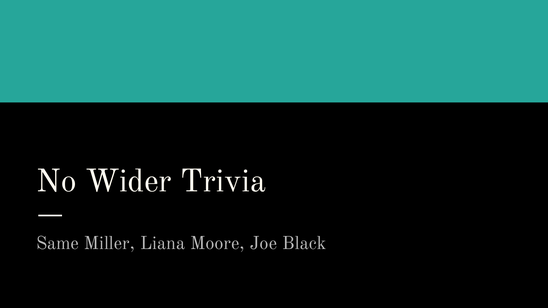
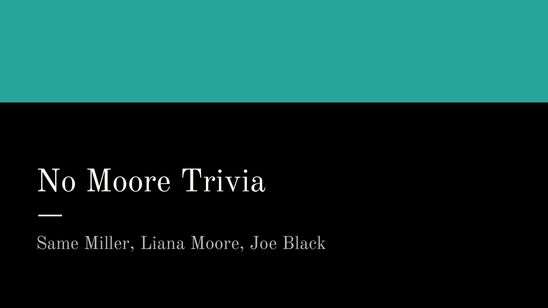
No Wider: Wider -> Moore (128, 181)
